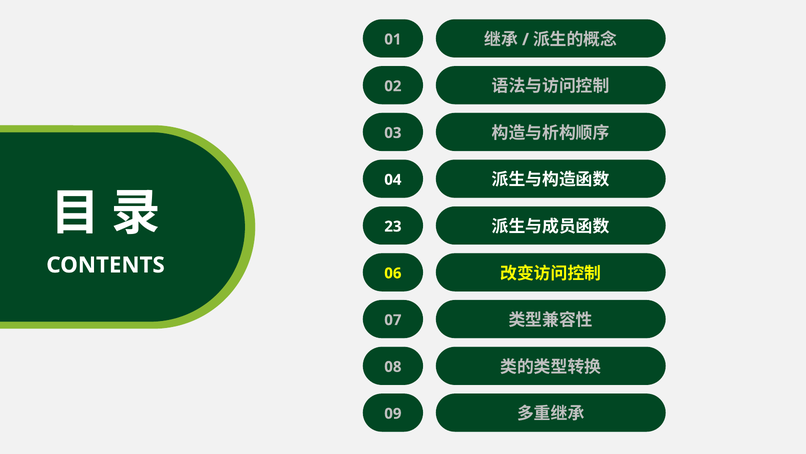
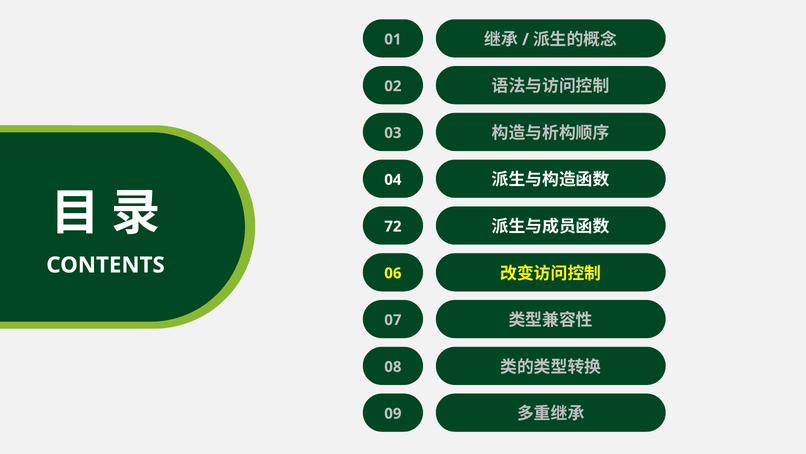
23: 23 -> 72 (393, 226)
